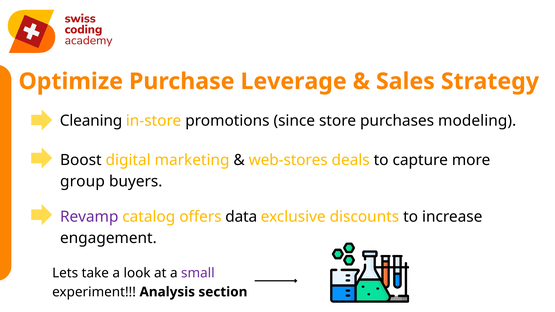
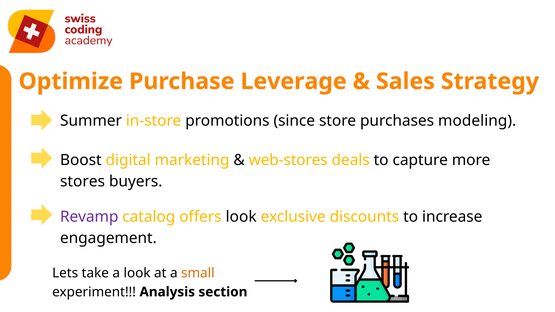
Cleaning: Cleaning -> Summer (91, 121)
group: group -> stores (83, 182)
offers data: data -> look (241, 217)
small colour: purple -> orange (198, 273)
